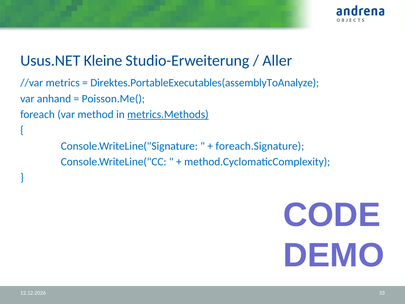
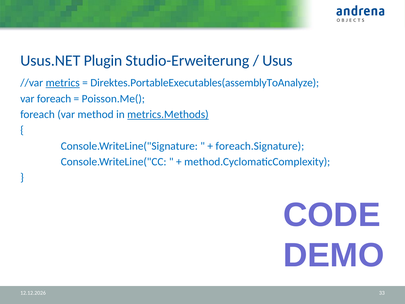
Kleine: Kleine -> Plugin (103, 61)
Aller: Aller -> Usus (277, 61)
metrics underline: none -> present (63, 83)
var anhand: anhand -> foreach (54, 99)
